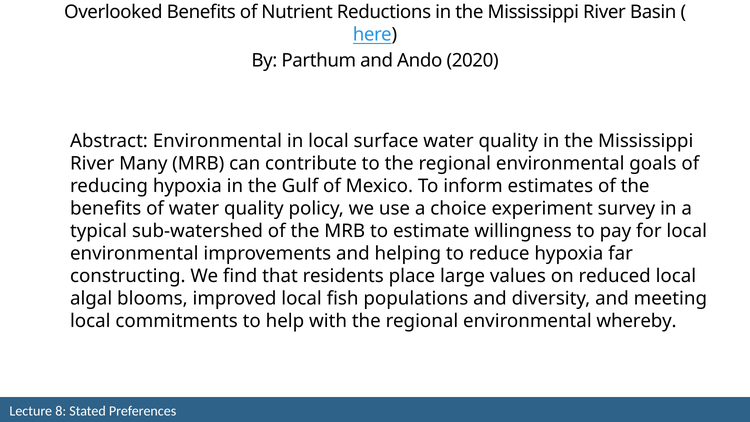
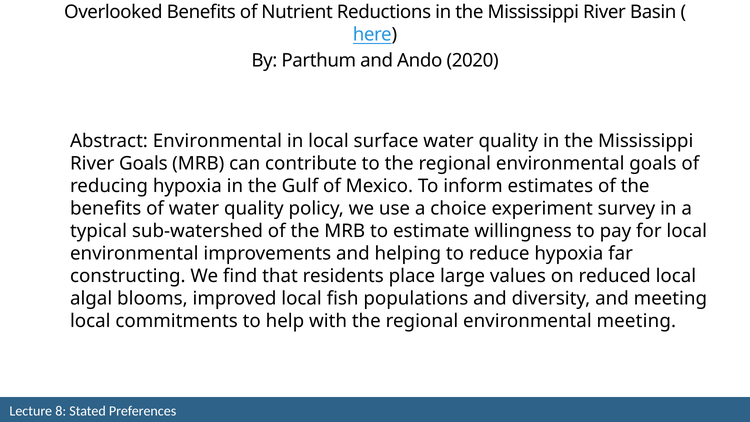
River Many: Many -> Goals (143, 164)
environmental whereby: whereby -> meeting (636, 321)
